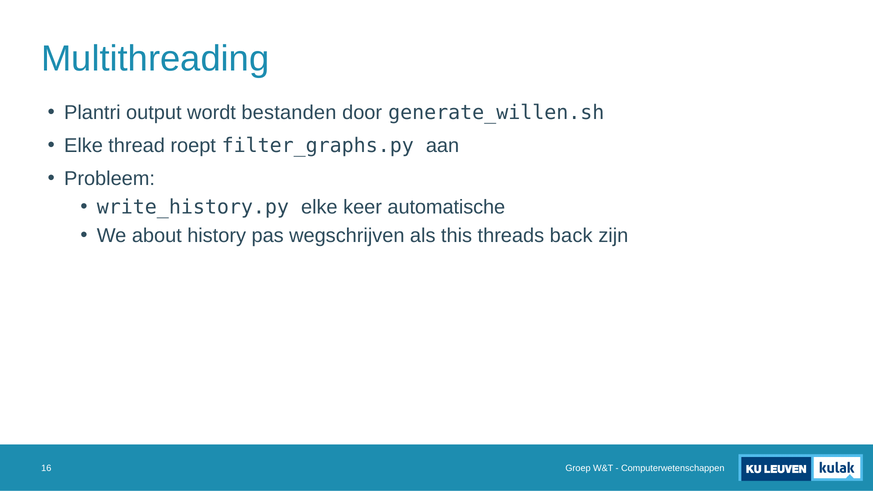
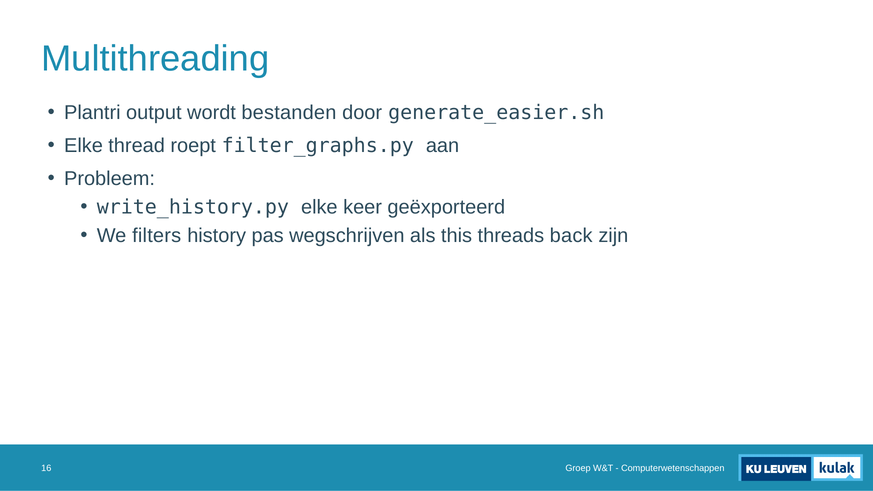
generate_willen.sh: generate_willen.sh -> generate_easier.sh (496, 113)
automatische: automatische -> geëxporteerd (446, 207)
about: about -> filters (157, 236)
